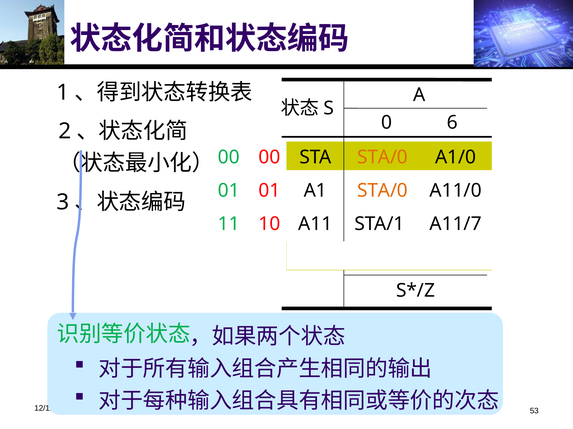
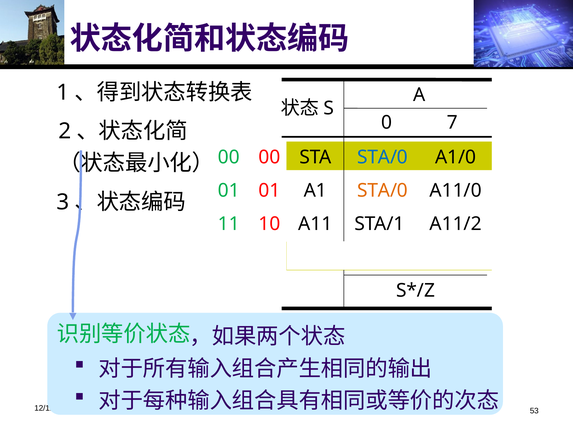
6: 6 -> 7 (452, 123)
STA/0 colour: orange -> blue (383, 157)
A11/7: A11/7 -> A11/2 (456, 224)
